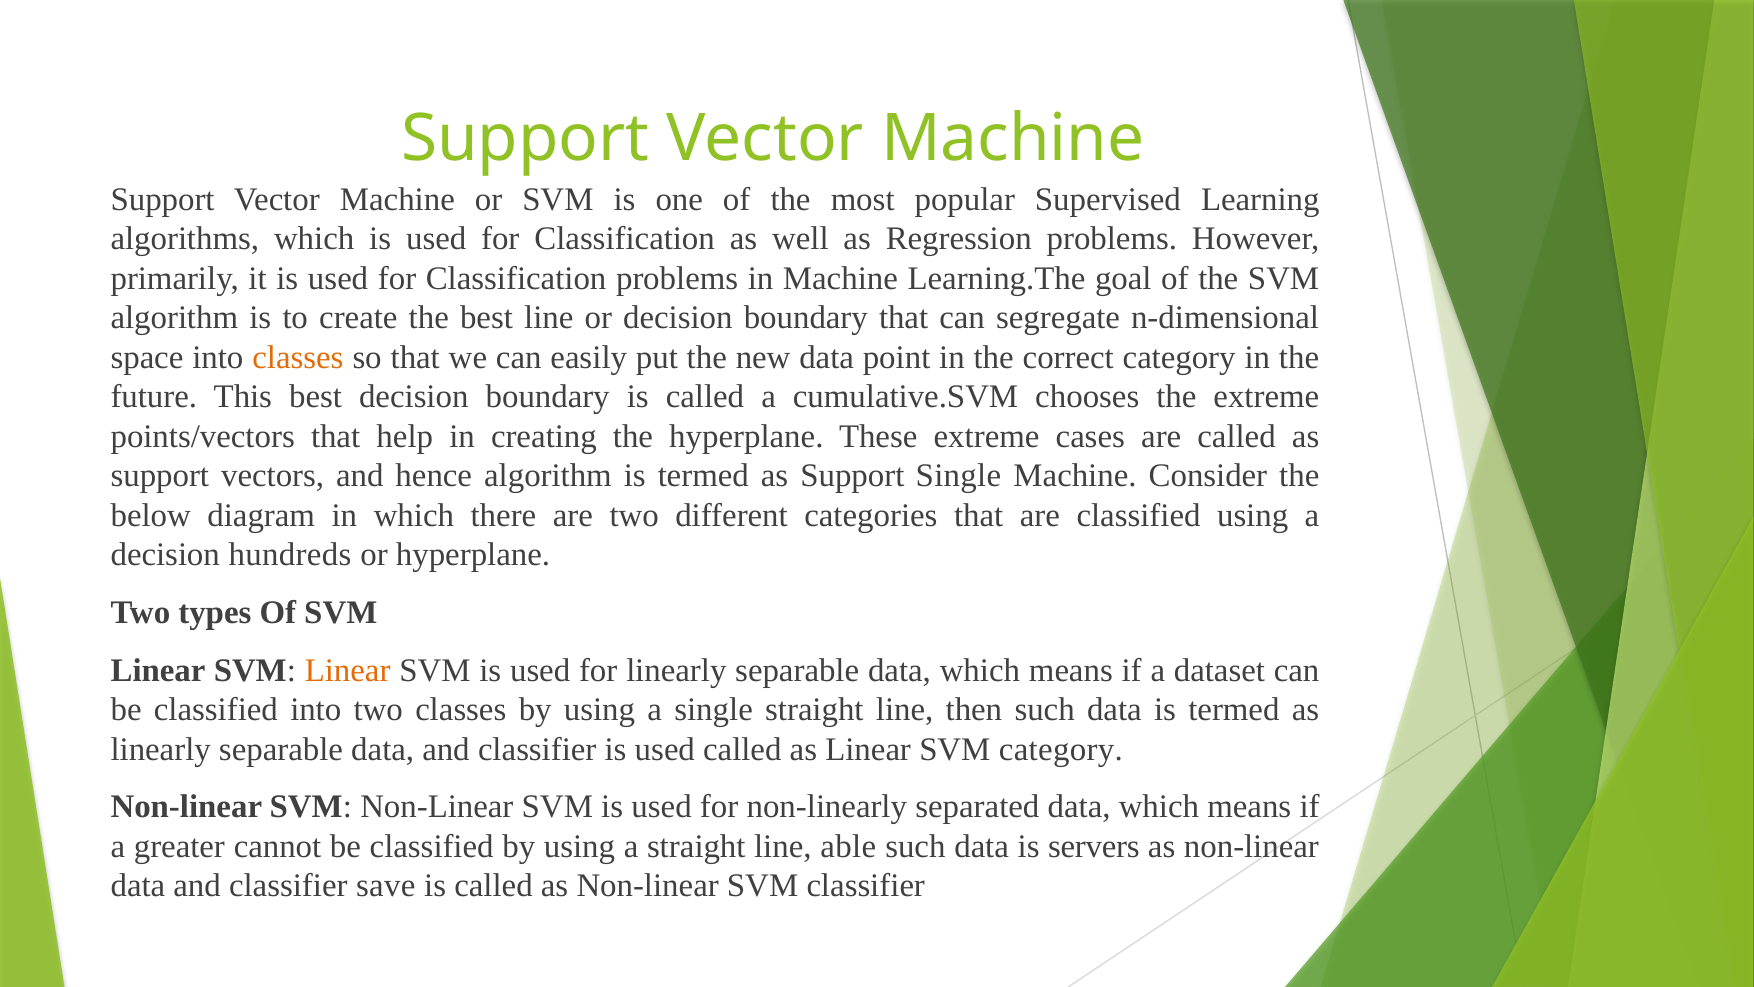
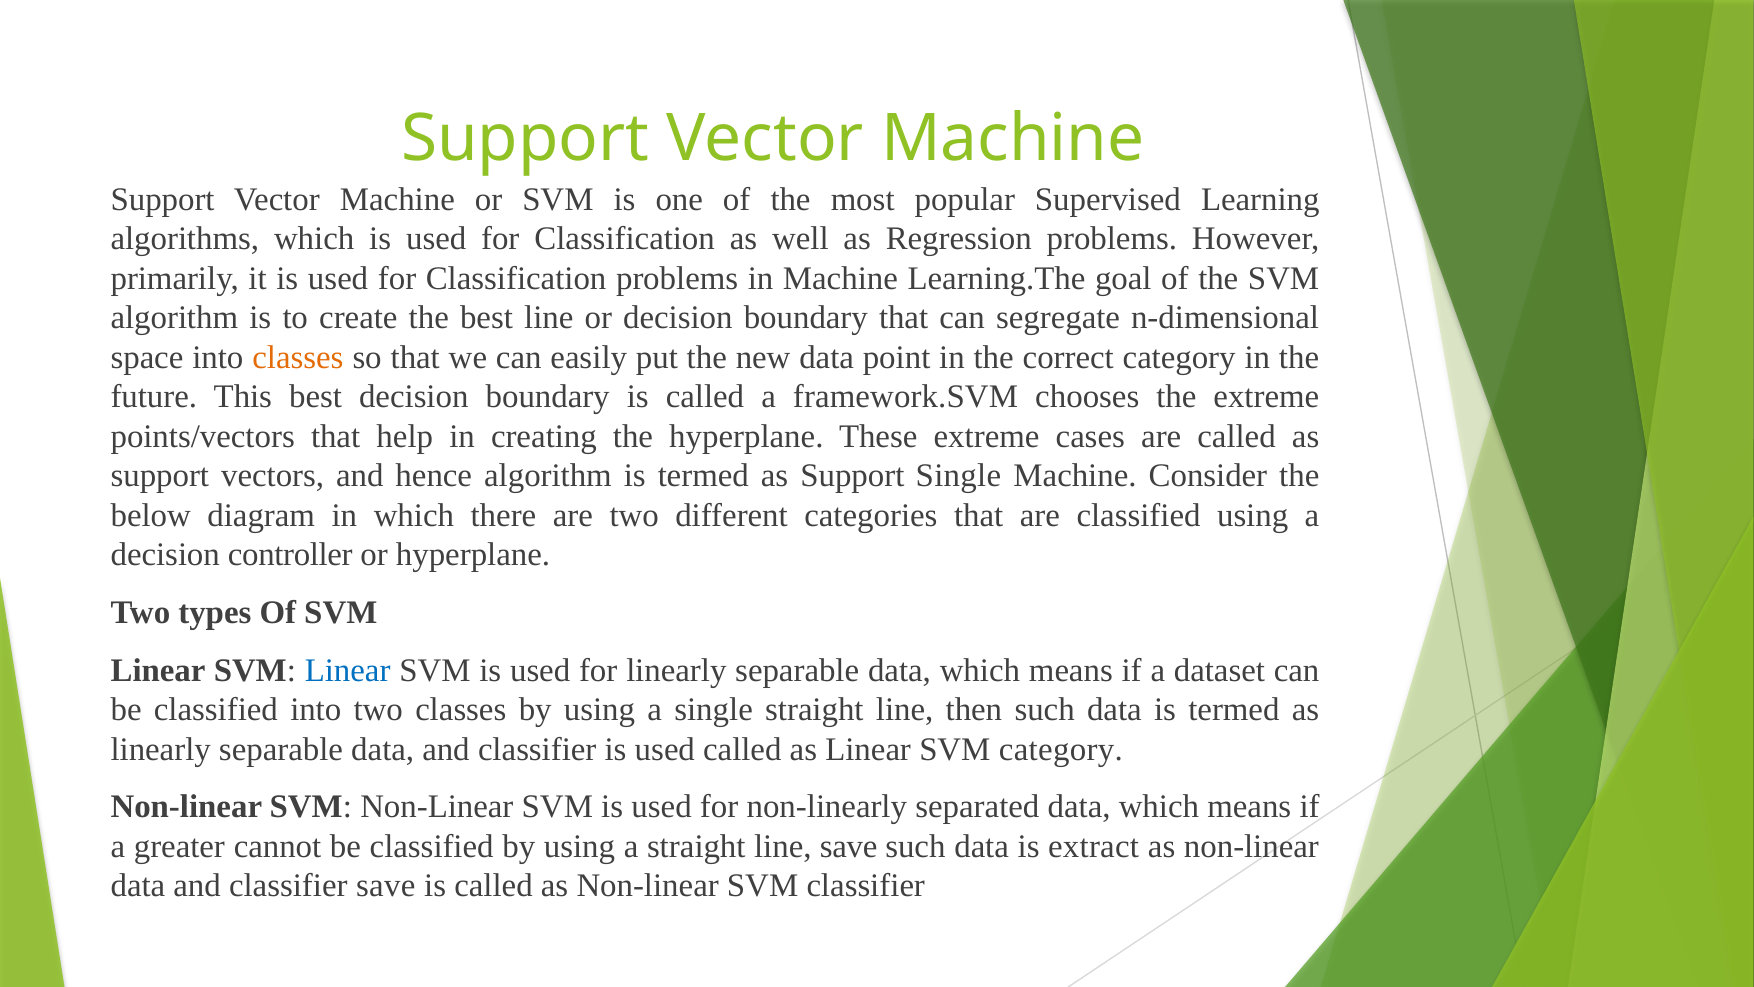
cumulative.SVM: cumulative.SVM -> framework.SVM (906, 397)
hundreds: hundreds -> controller (290, 555)
Linear colour: orange -> blue (348, 670)
line able: able -> save (849, 846)
servers: servers -> extract (1094, 846)
